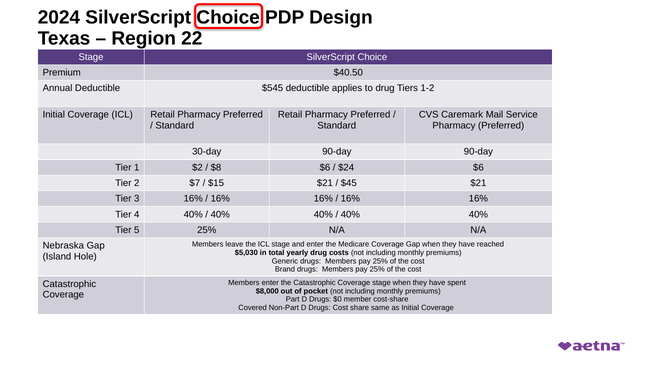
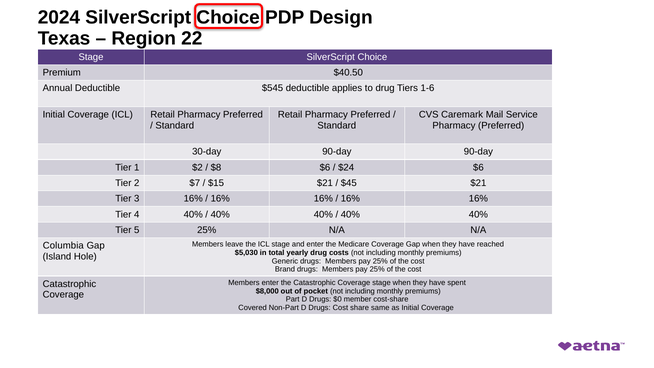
1-2: 1-2 -> 1-6 (427, 88)
Nebraska: Nebraska -> Columbia (63, 246)
